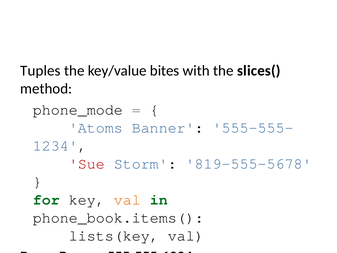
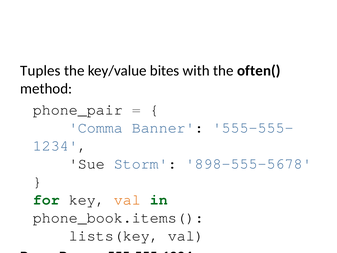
slices(: slices( -> often( (259, 71)
phone_mode: phone_mode -> phone_pair (78, 110)
Atoms: Atoms -> Comma (96, 128)
Sue colour: red -> black (87, 164)
819-555-5678: 819-555-5678 -> 898-555-5678 (249, 164)
